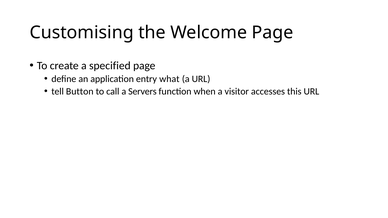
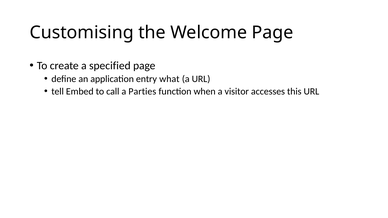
Button: Button -> Embed (80, 91)
Servers: Servers -> Parties (142, 91)
